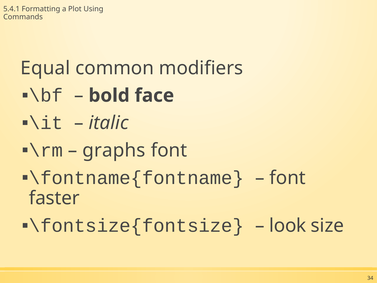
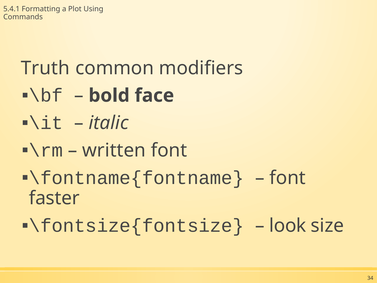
Equal: Equal -> Truth (45, 68)
graphs: graphs -> written (114, 150)
